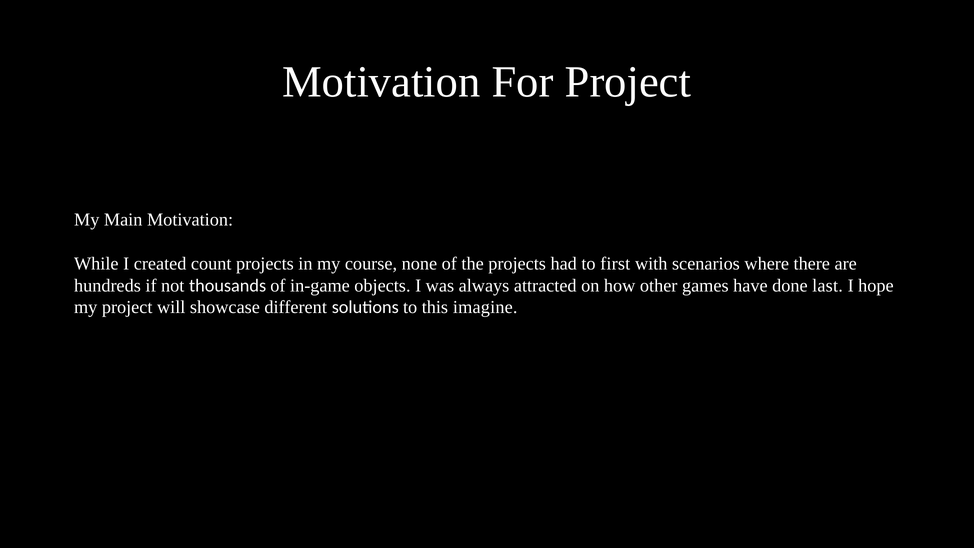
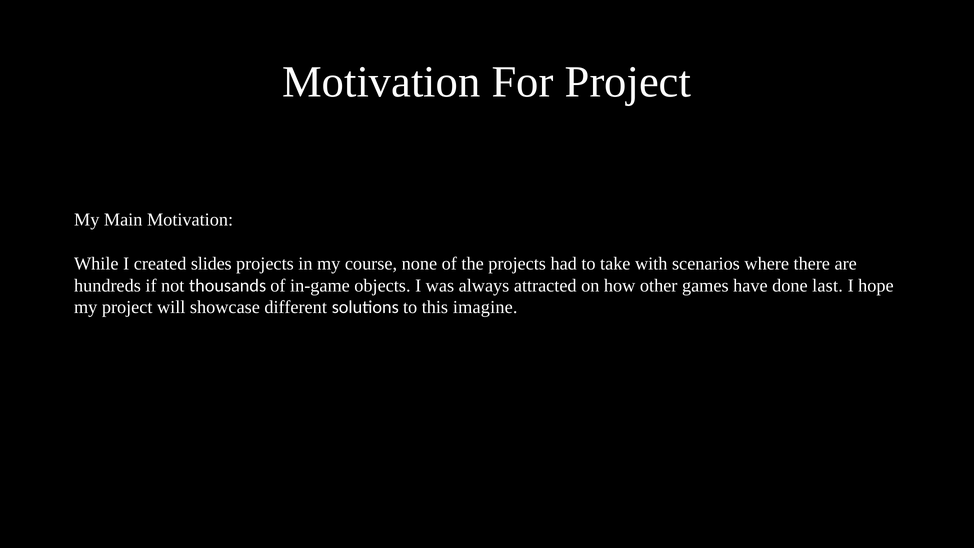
count: count -> slides (211, 264)
first: first -> take (615, 264)
